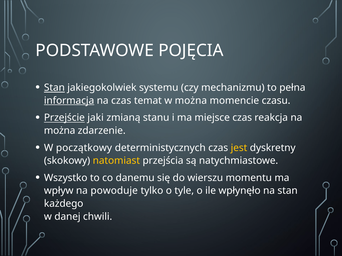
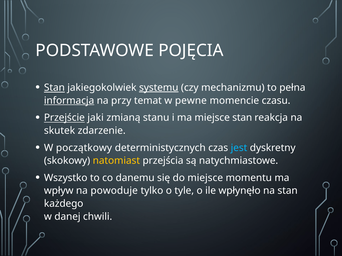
systemu underline: none -> present (159, 88)
na czas: czas -> przy (121, 101)
w można: można -> pewne (191, 101)
miejsce czas: czas -> stan (242, 118)
można: można -> skutek (60, 131)
jest colour: yellow -> light blue (239, 148)
do wierszu: wierszu -> miejsce (205, 178)
